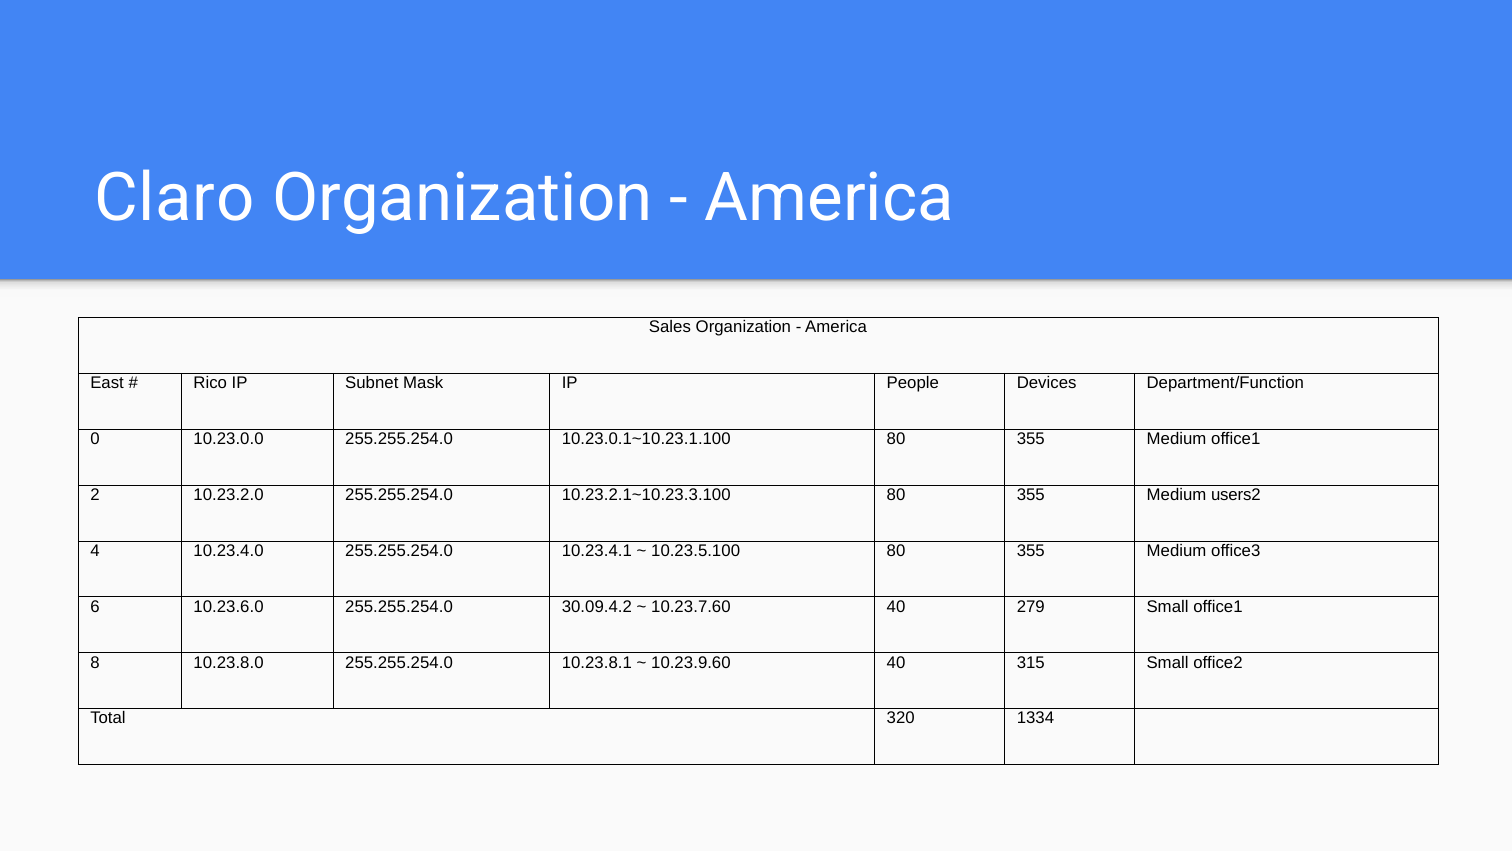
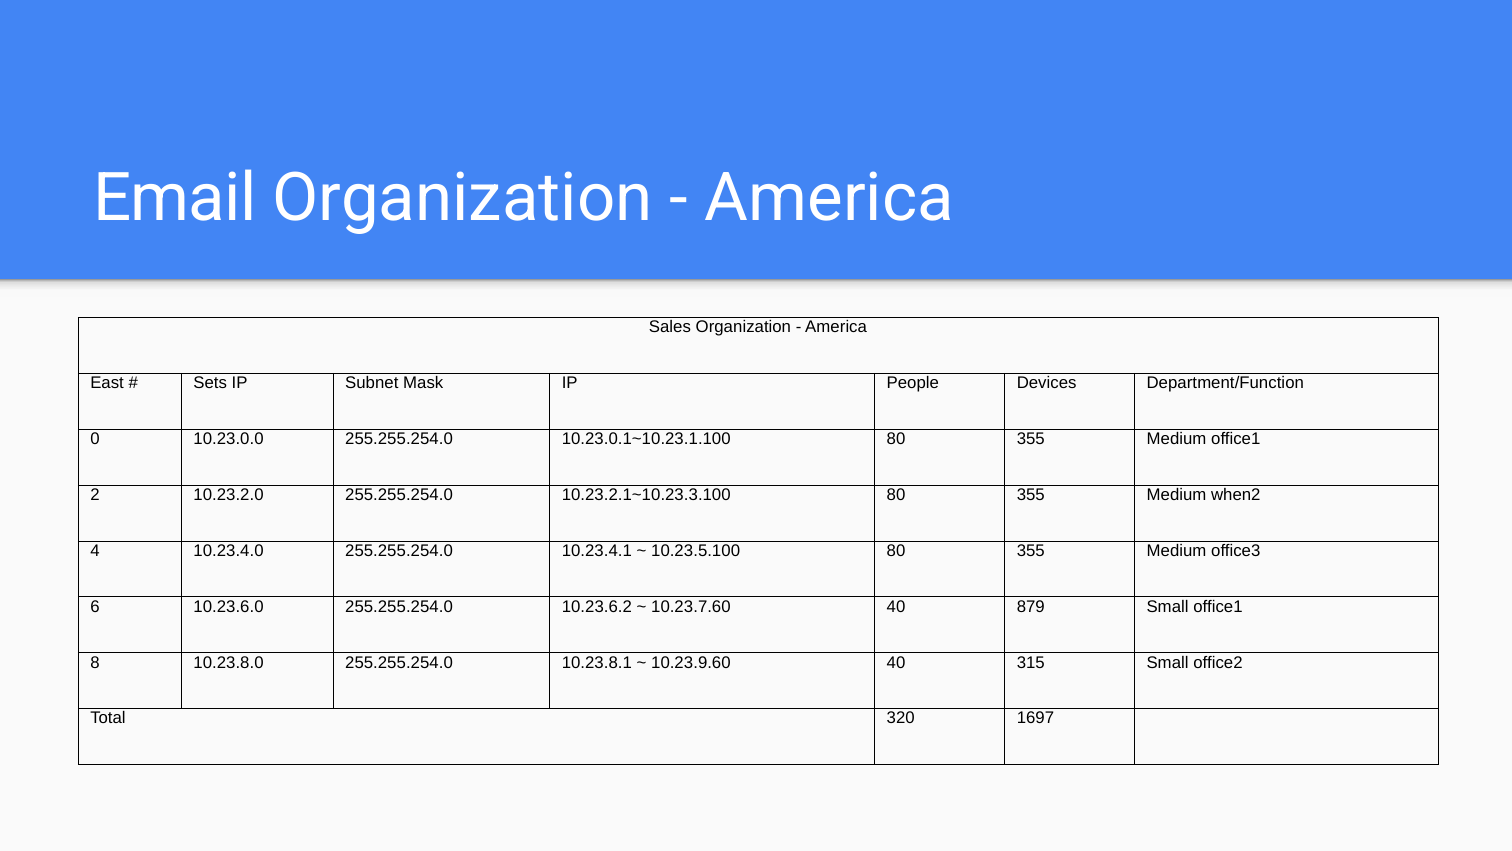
Claro: Claro -> Email (175, 198)
Rico: Rico -> Sets (210, 383)
users2: users2 -> when2 (1236, 495)
30.09.4.2: 30.09.4.2 -> 10.23.6.2 (597, 606)
279: 279 -> 879 (1031, 606)
1334: 1334 -> 1697 (1035, 718)
